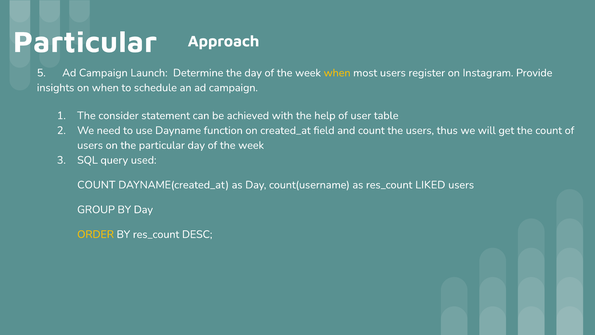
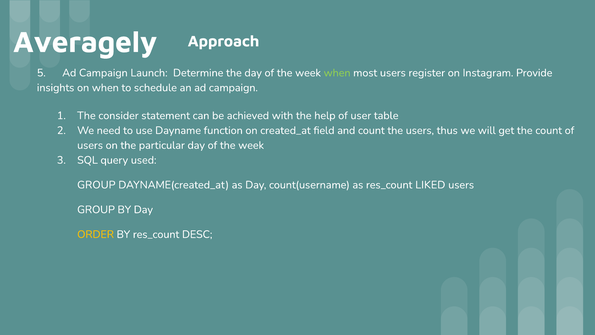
Particular: Particular -> Averagely (85, 42)
when colour: yellow -> light green (337, 73)
COUNT: COUNT -> GROUP (96, 185)
